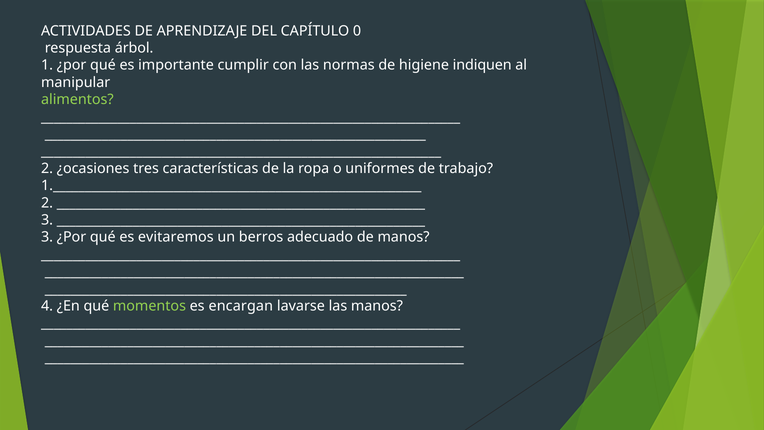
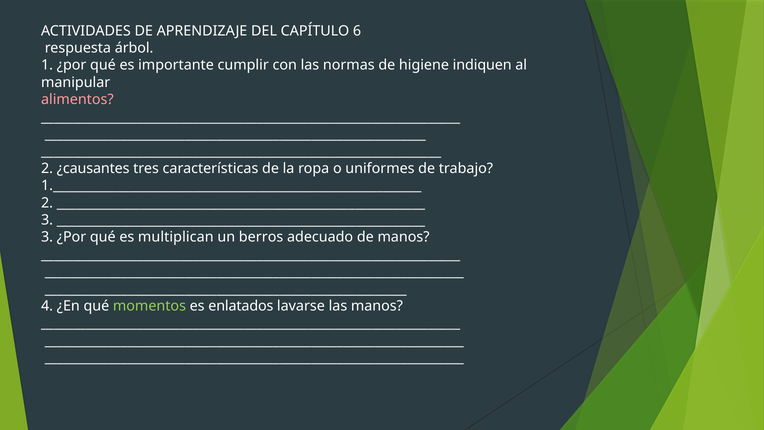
0: 0 -> 6 (357, 31)
alimentos colour: light green -> pink (77, 100)
¿ocasiones: ¿ocasiones -> ¿causantes (93, 168)
evitaremos: evitaremos -> multiplican (176, 237)
encargan: encargan -> enlatados (241, 306)
